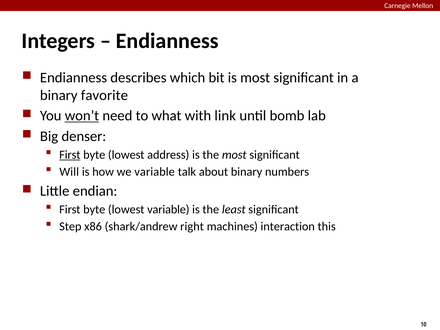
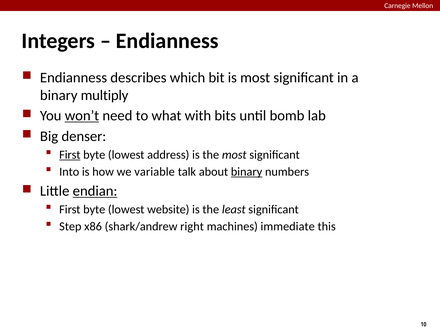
favorite: favorite -> multiply (105, 95)
link: link -> bits (225, 116)
Will: Will -> Into (69, 172)
binary underline: none -> present (247, 172)
endian underline: none -> present (95, 191)
lowest variable: variable -> website (168, 209)
interaction: interaction -> immediate (288, 227)
